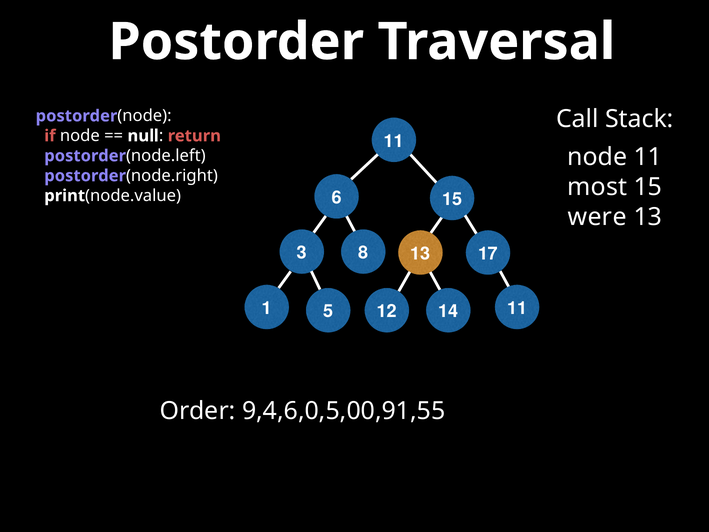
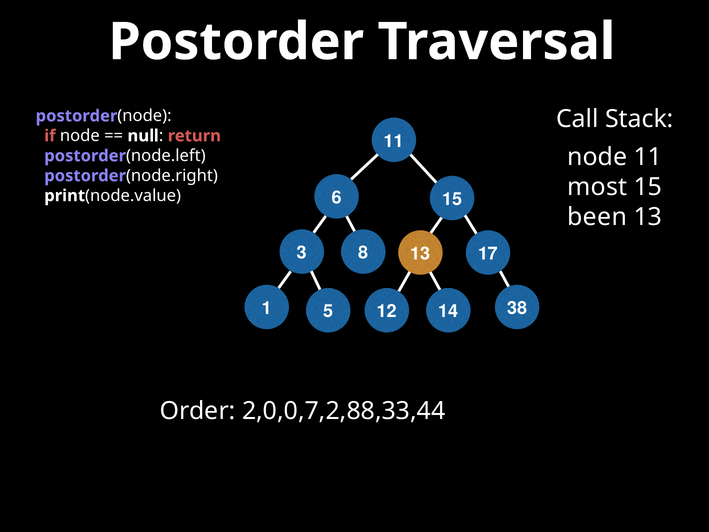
were: were -> been (597, 217)
11: 11 -> 38 (517, 308)
9,4,6,0,5,00,91,55: 9,4,6,0,5,00,91,55 -> 2,0,0,7,2,88,33,44 (344, 411)
